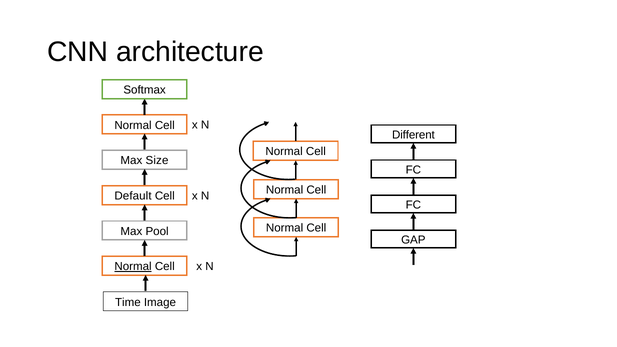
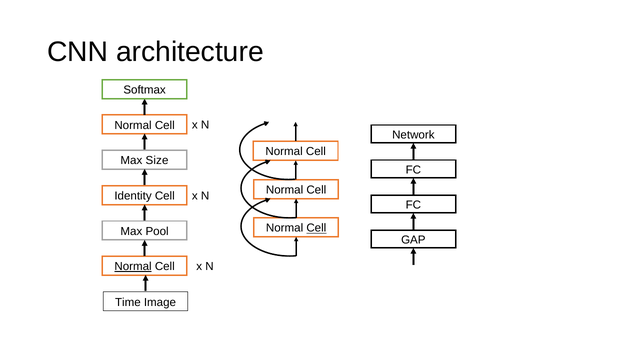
Different: Different -> Network (413, 135)
Default: Default -> Identity (133, 196)
Cell underline: none -> present (316, 228)
